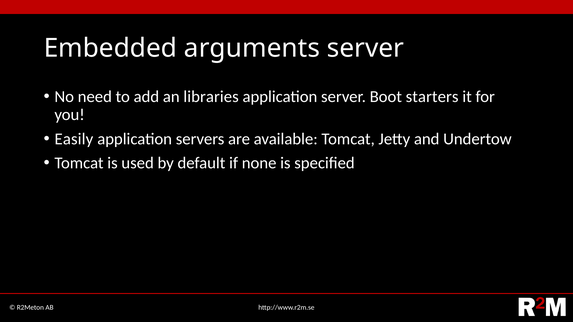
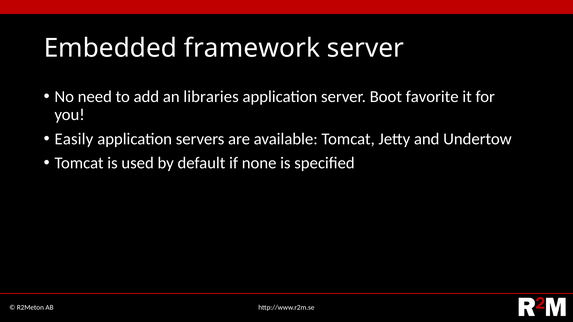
arguments: arguments -> framework (252, 48)
starters: starters -> favorite (432, 97)
